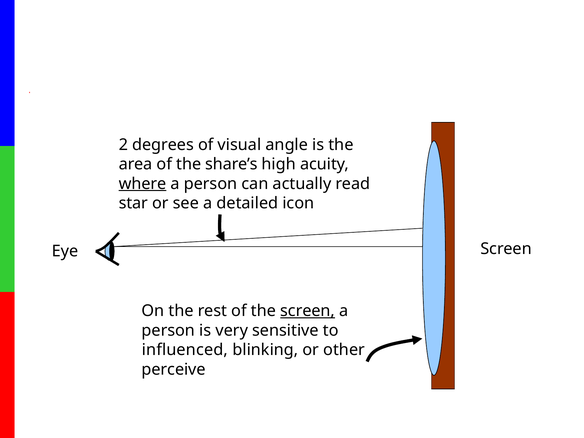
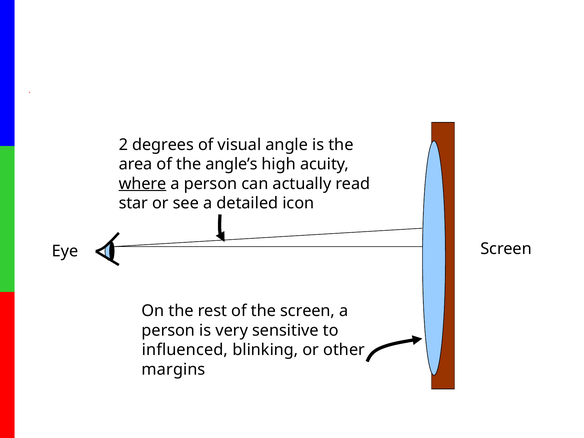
share’s: share’s -> angle’s (232, 164)
screen underline: present -> none (308, 311)
perceive: perceive -> margins (174, 369)
